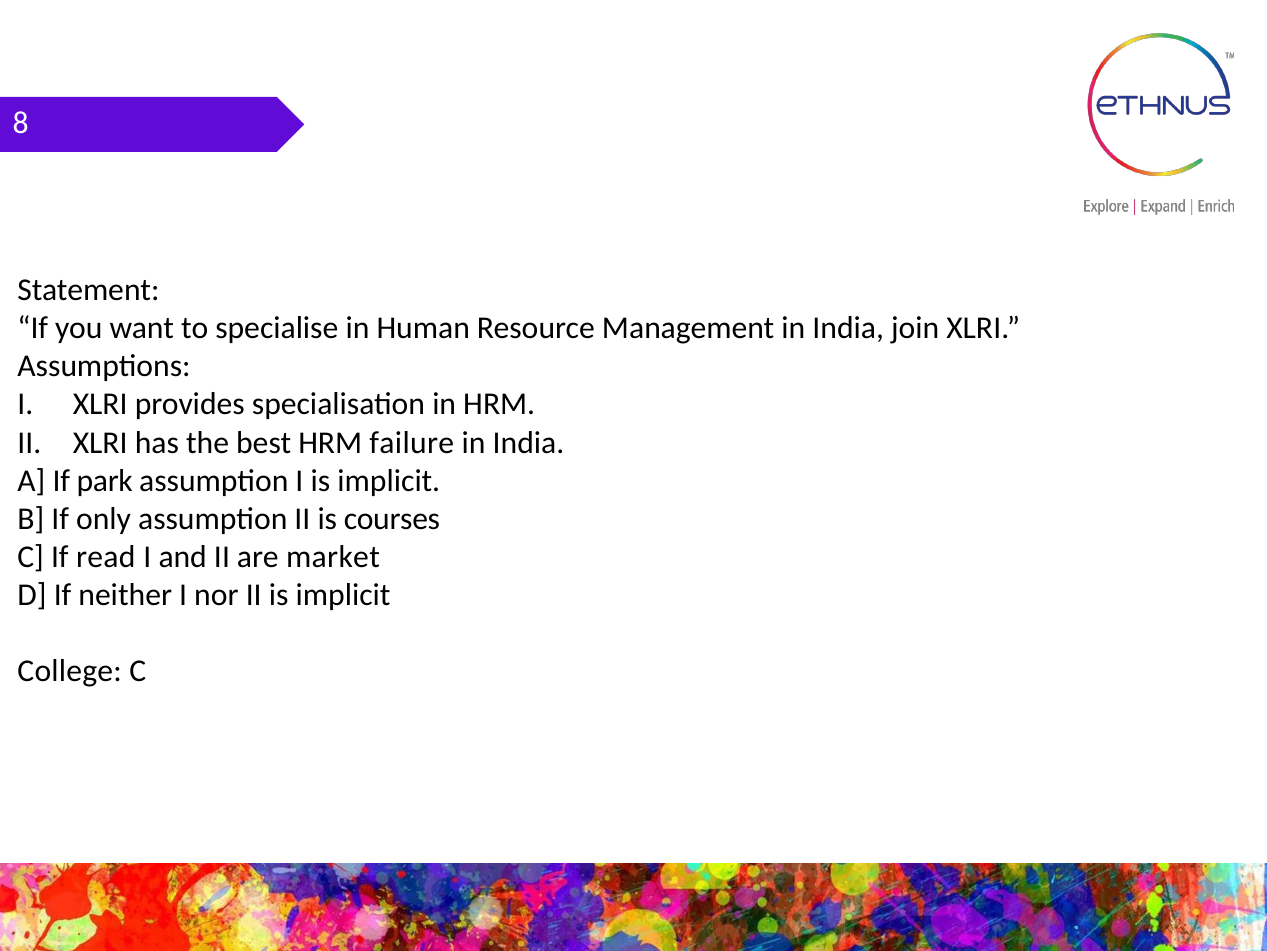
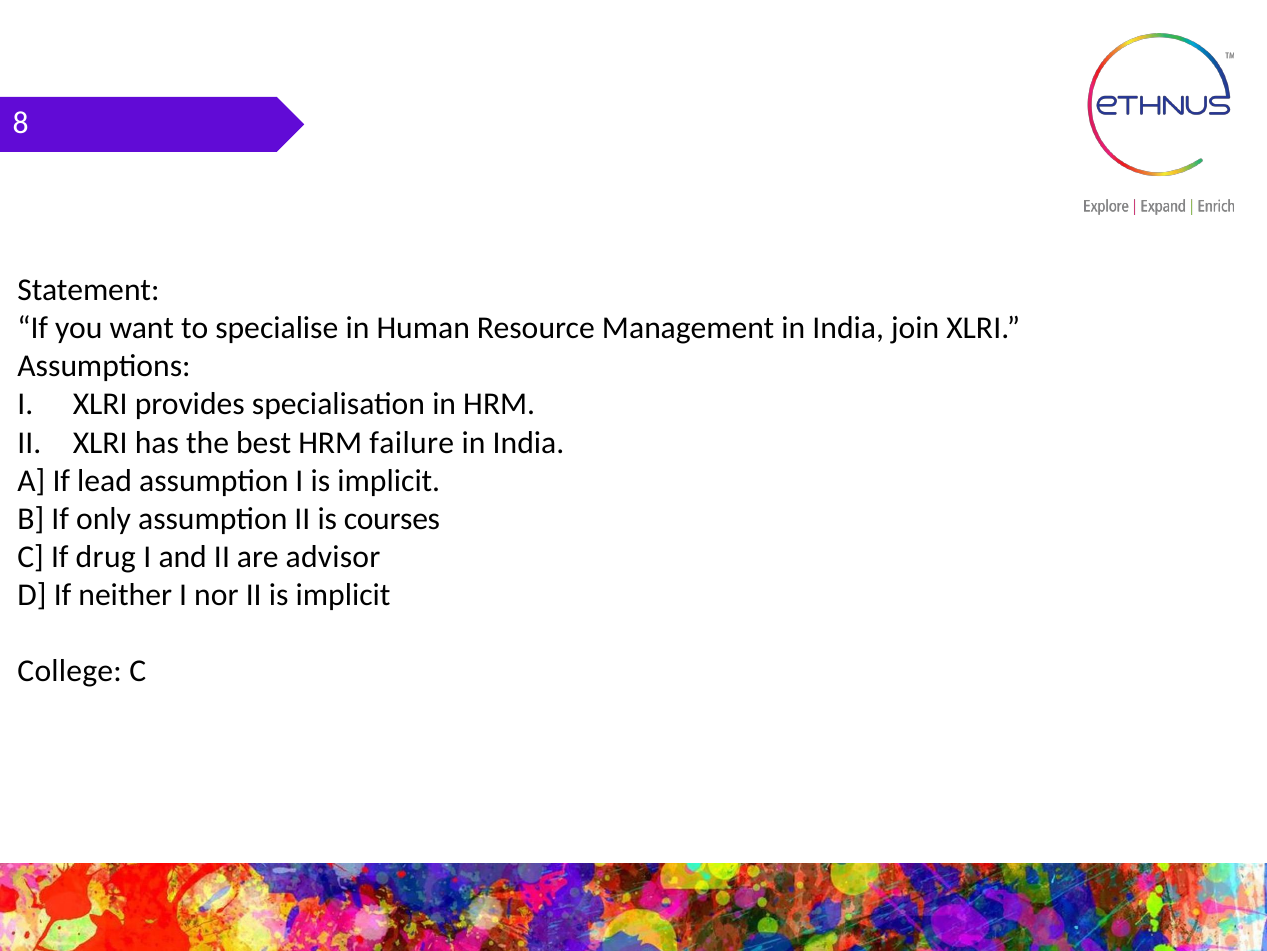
park: park -> lead (105, 480)
read: read -> drug (106, 556)
market: market -> advisor (333, 556)
